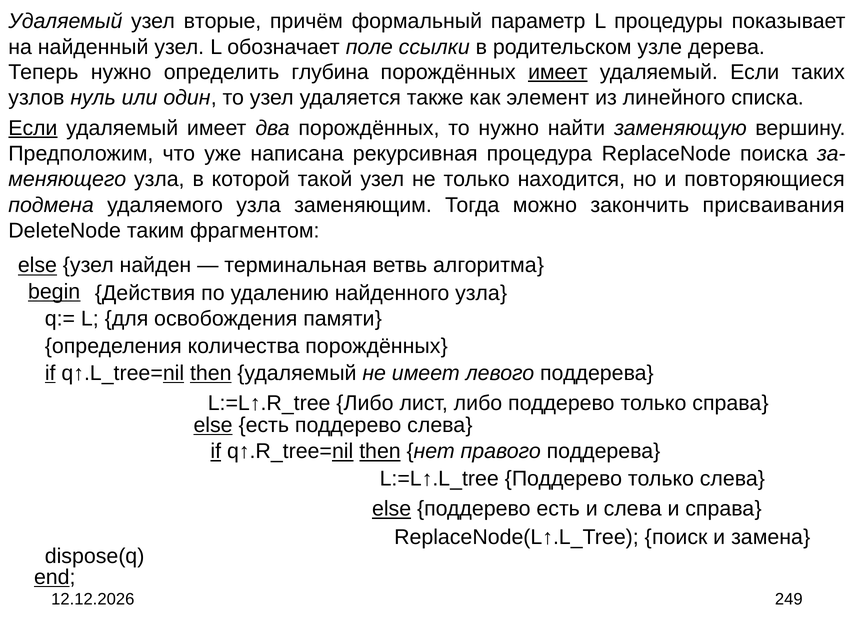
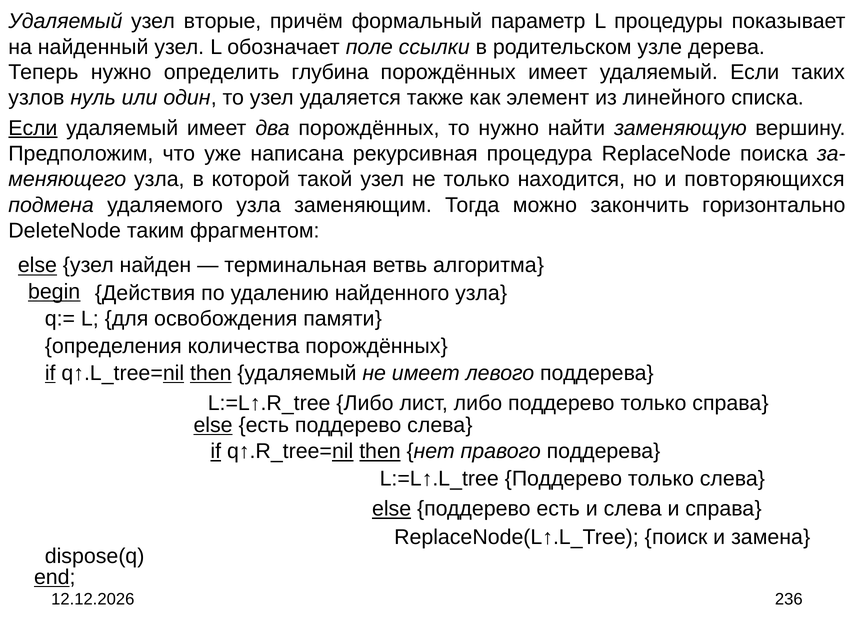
имеет underline: present -> none (558, 72)
повторяющиеся: повторяющиеся -> повторяющихся (764, 179)
присваивания: присваивания -> горизонтально (774, 205)
249: 249 -> 236 (789, 599)
